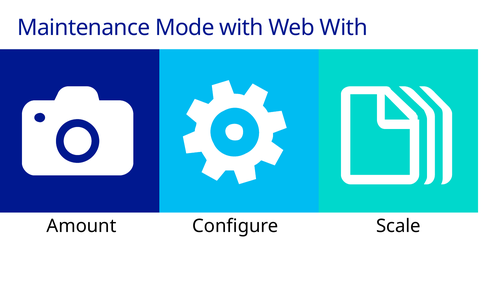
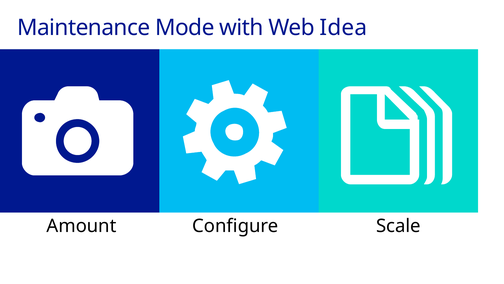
Web With: With -> Idea (343, 28)
